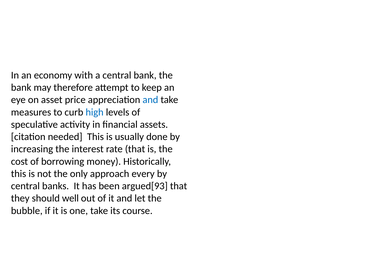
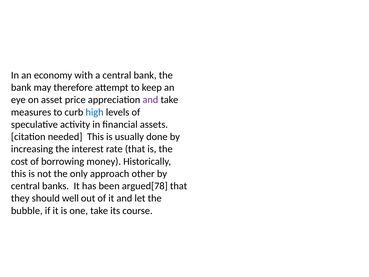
and colour: blue -> purple (150, 100)
every: every -> other (143, 174)
argued[93: argued[93 -> argued[78 (145, 186)
